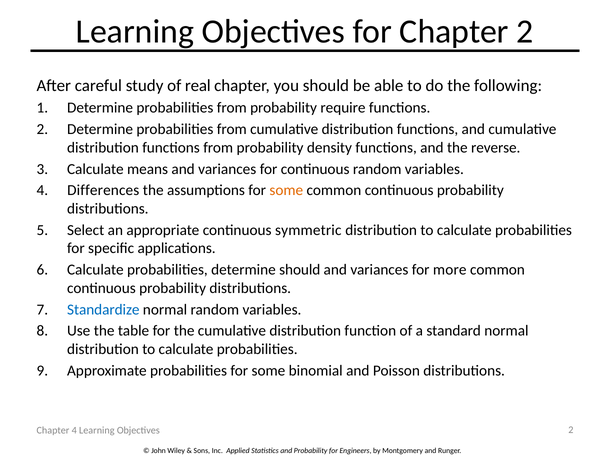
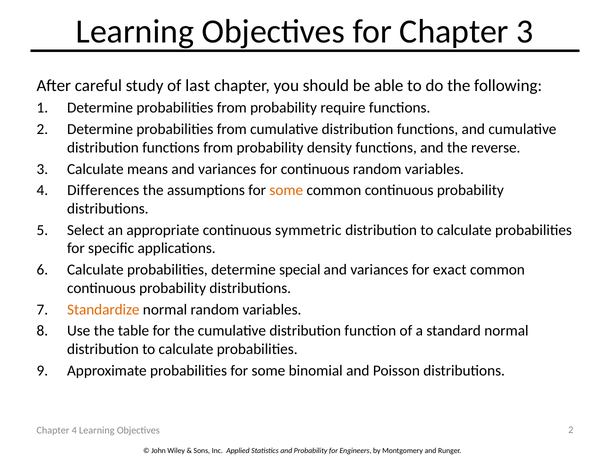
Chapter 2: 2 -> 3 (525, 31)
real: real -> last (198, 86)
determine should: should -> special (300, 269)
more: more -> exact (450, 269)
Standardize colour: blue -> orange (103, 309)
